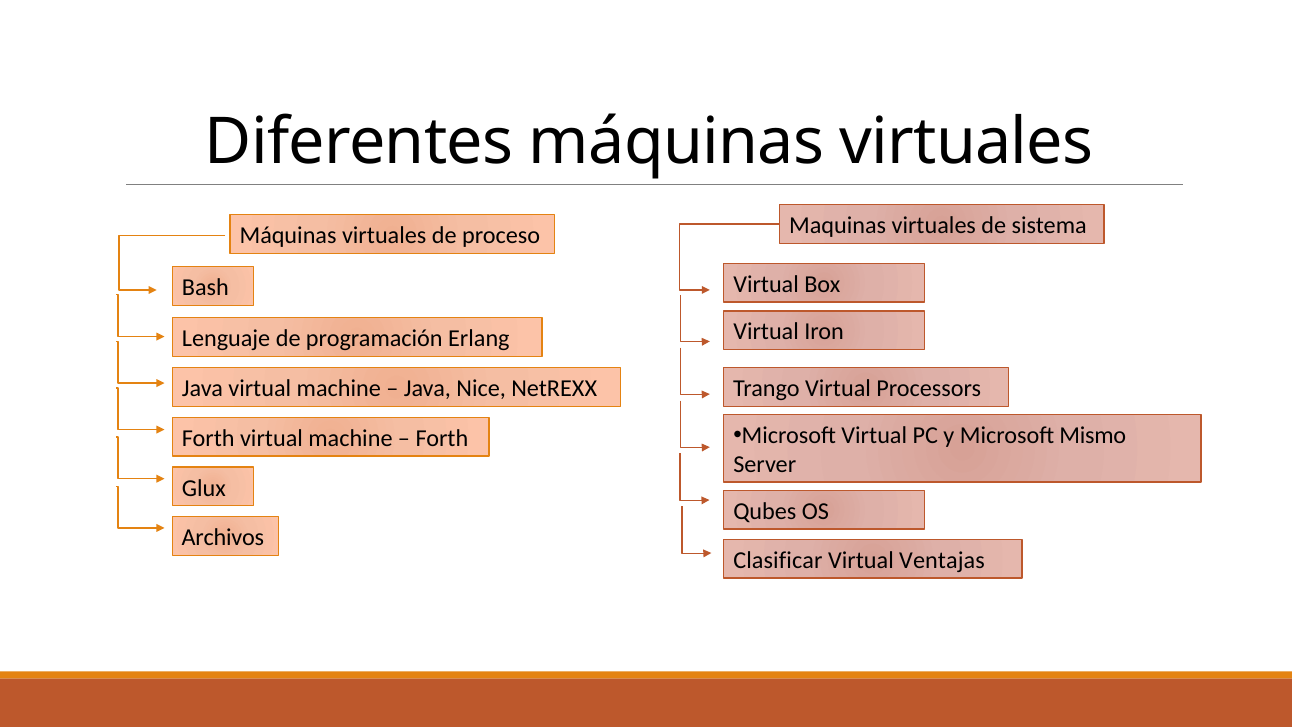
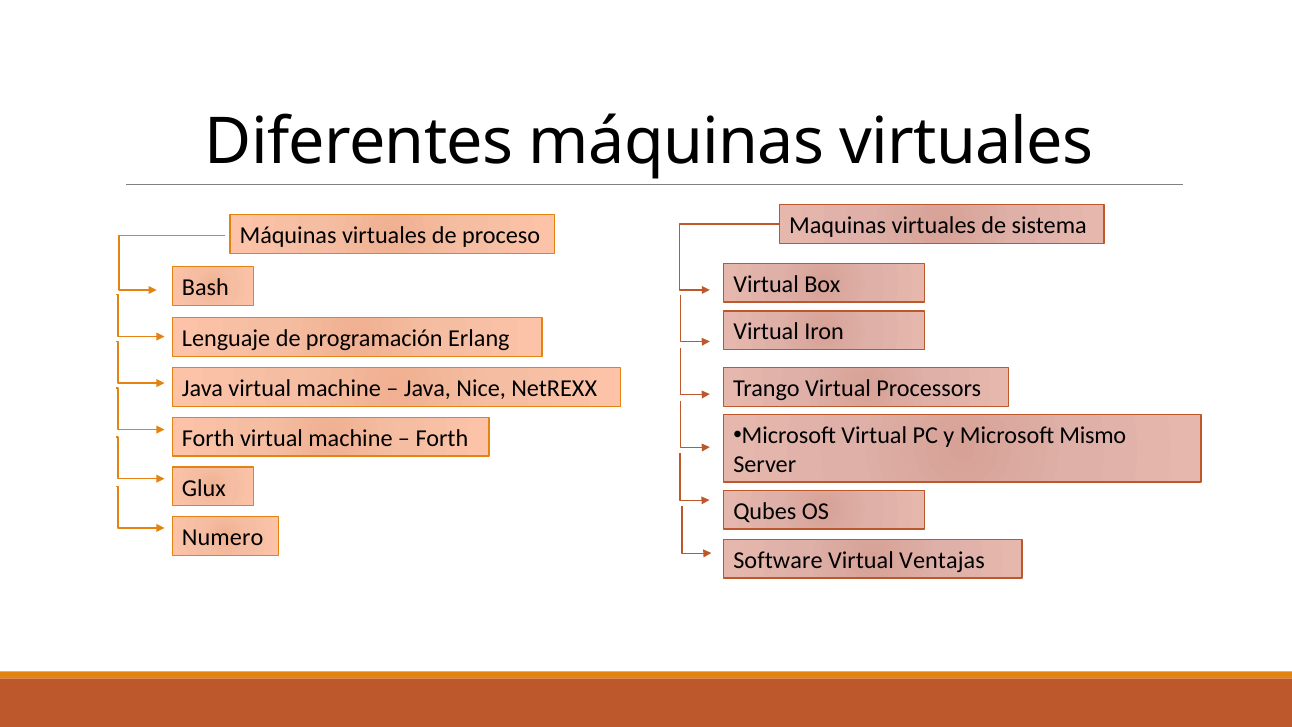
Archivos: Archivos -> Numero (223, 538)
Clasificar: Clasificar -> Software (778, 560)
